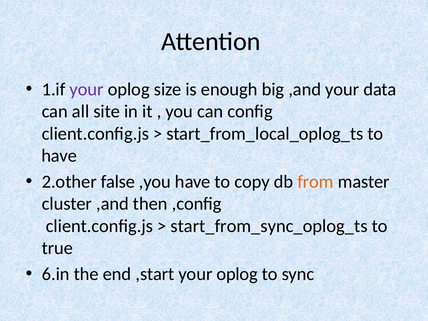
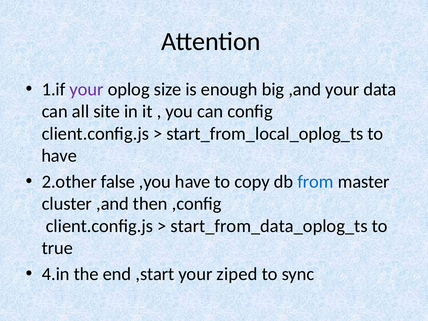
from colour: orange -> blue (316, 182)
start_from_sync_oplog_ts: start_from_sync_oplog_ts -> start_from_data_oplog_ts (269, 226)
6.in: 6.in -> 4.in (56, 274)
,start your oplog: oplog -> ziped (237, 274)
